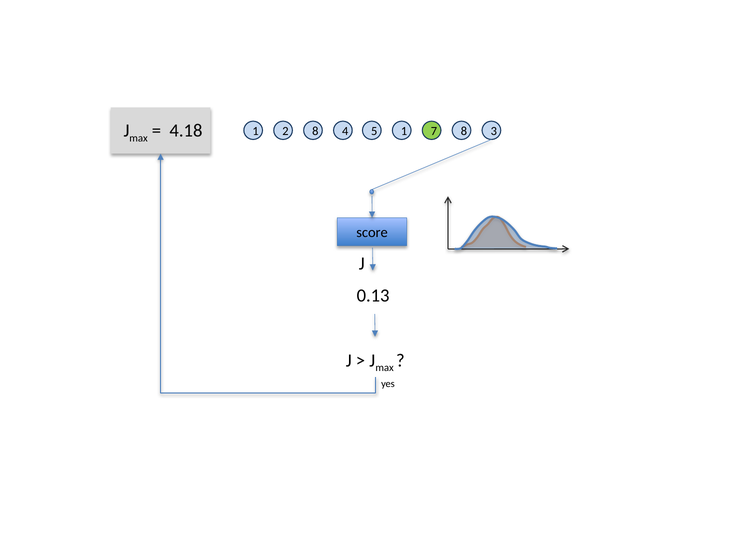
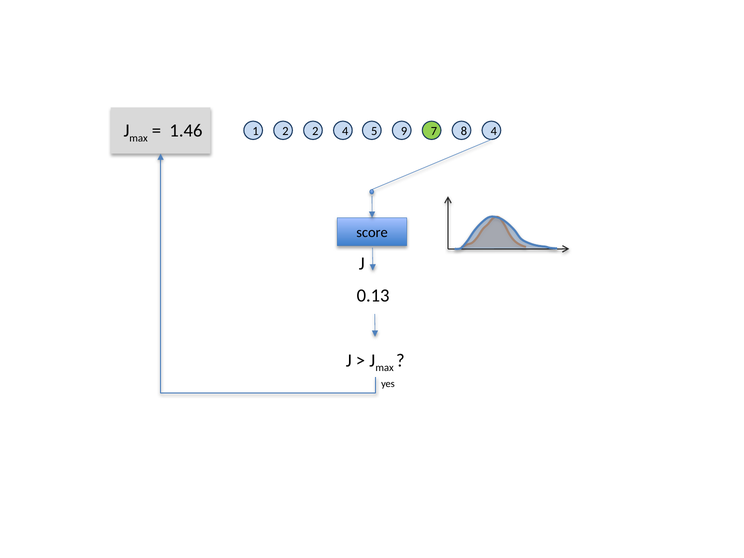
4.18: 4.18 -> 1.46 (186, 131)
2 8: 8 -> 2 (315, 131)
5 1: 1 -> 9 (404, 131)
8 3: 3 -> 4 (494, 131)
